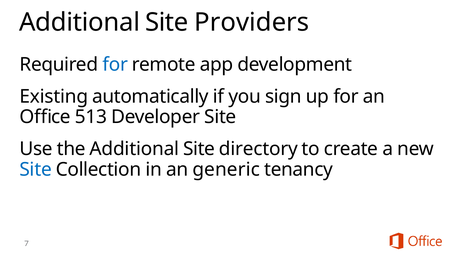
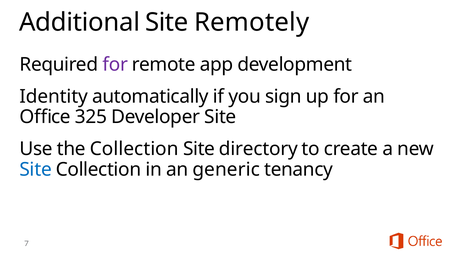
Providers: Providers -> Remotely (252, 22)
for colour: blue -> purple (115, 65)
Existing: Existing -> Identity (54, 97)
513: 513 -> 325 (91, 117)
the Additional: Additional -> Collection (134, 149)
